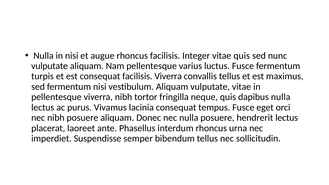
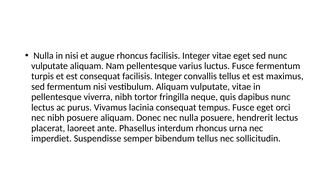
vitae quis: quis -> eget (242, 56)
consequat facilisis Viverra: Viverra -> Integer (168, 76)
dapibus nulla: nulla -> nunc (281, 97)
